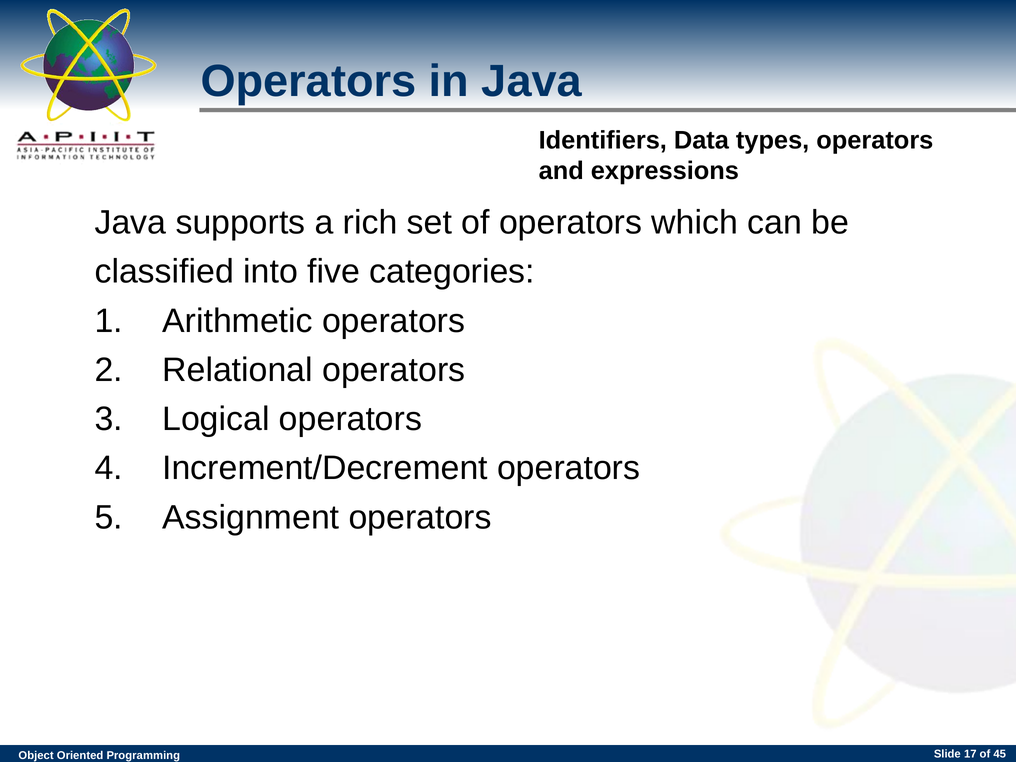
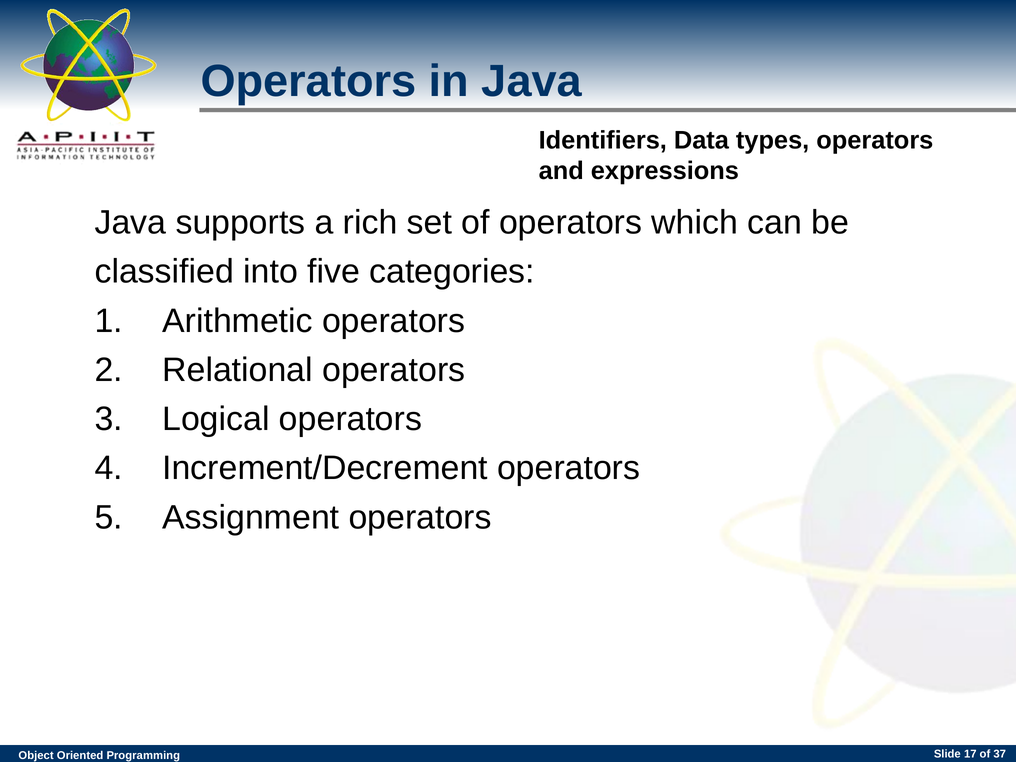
45: 45 -> 37 (1000, 754)
